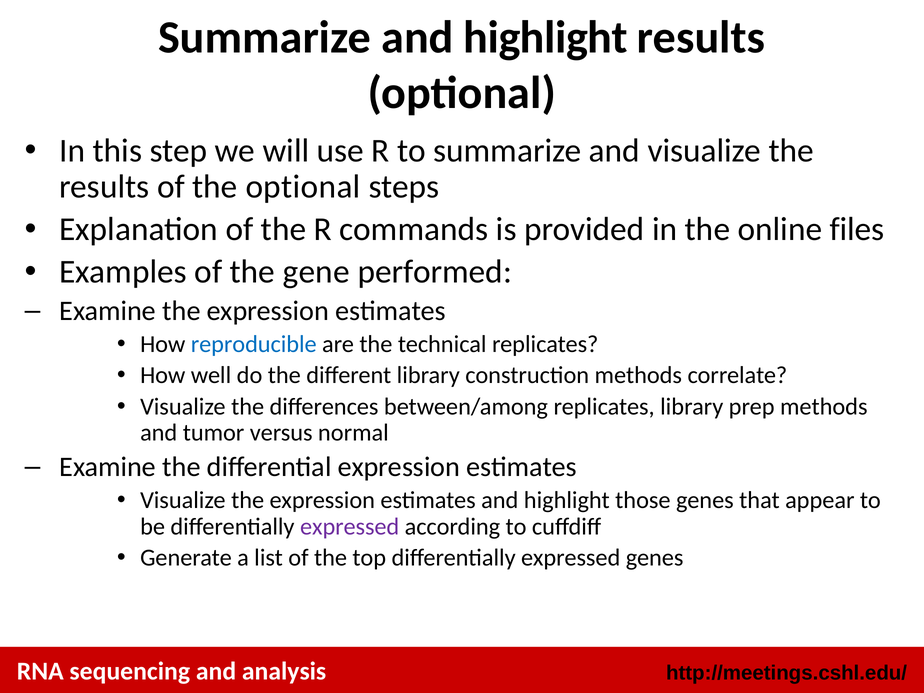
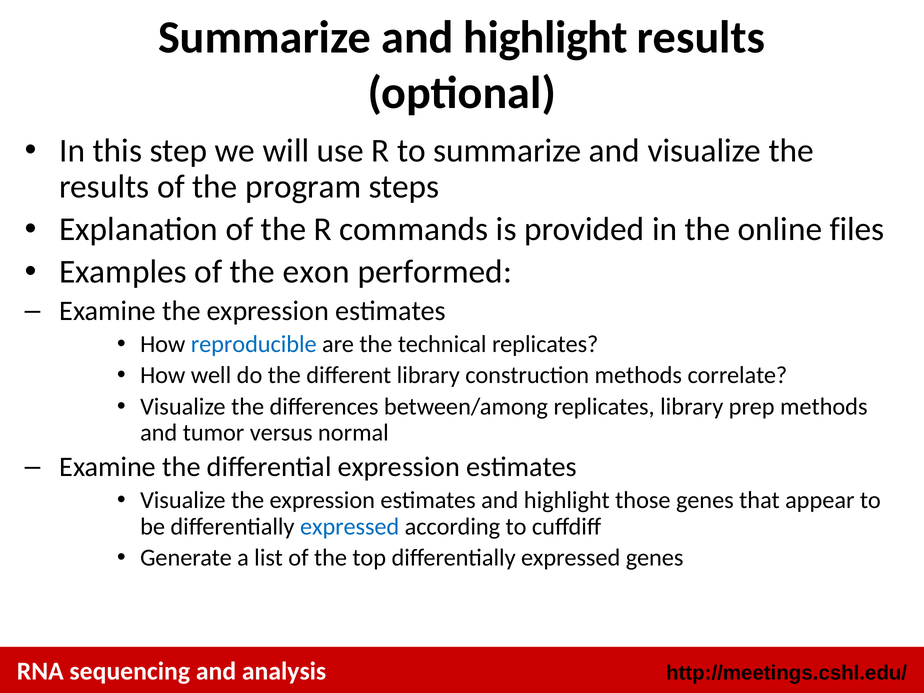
the optional: optional -> program (303, 187)
gene: gene -> exon (316, 272)
expressed colour: purple -> blue (350, 527)
